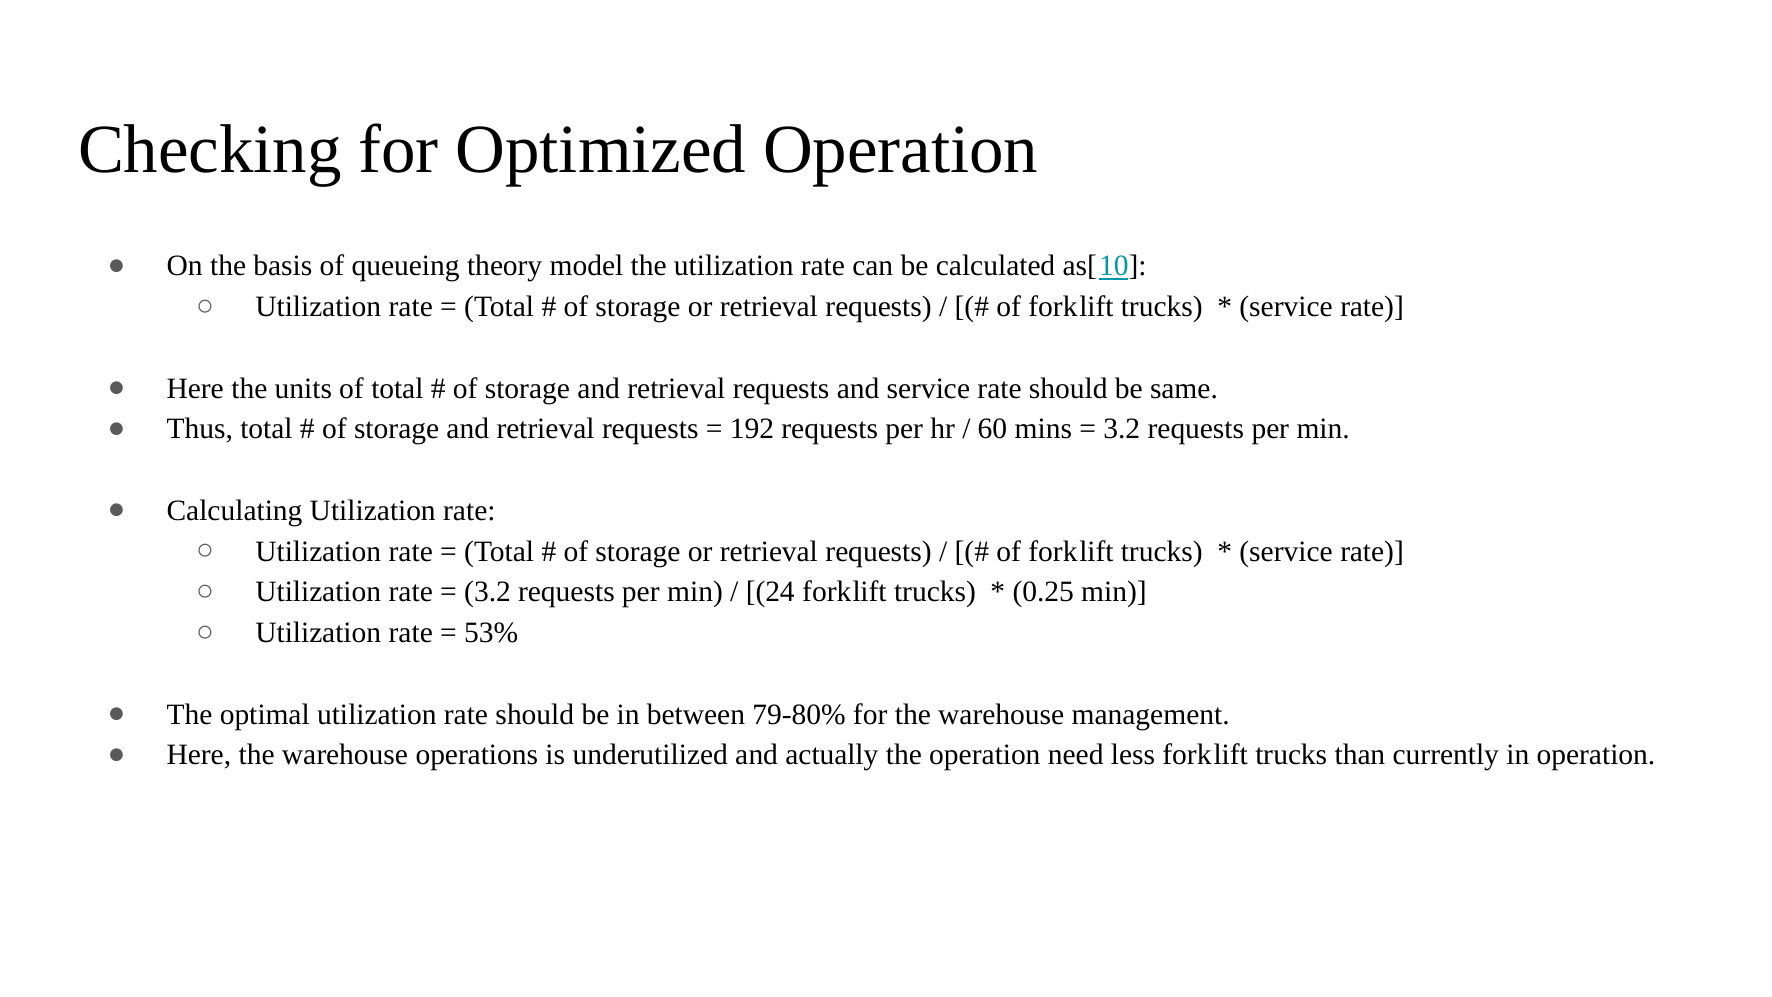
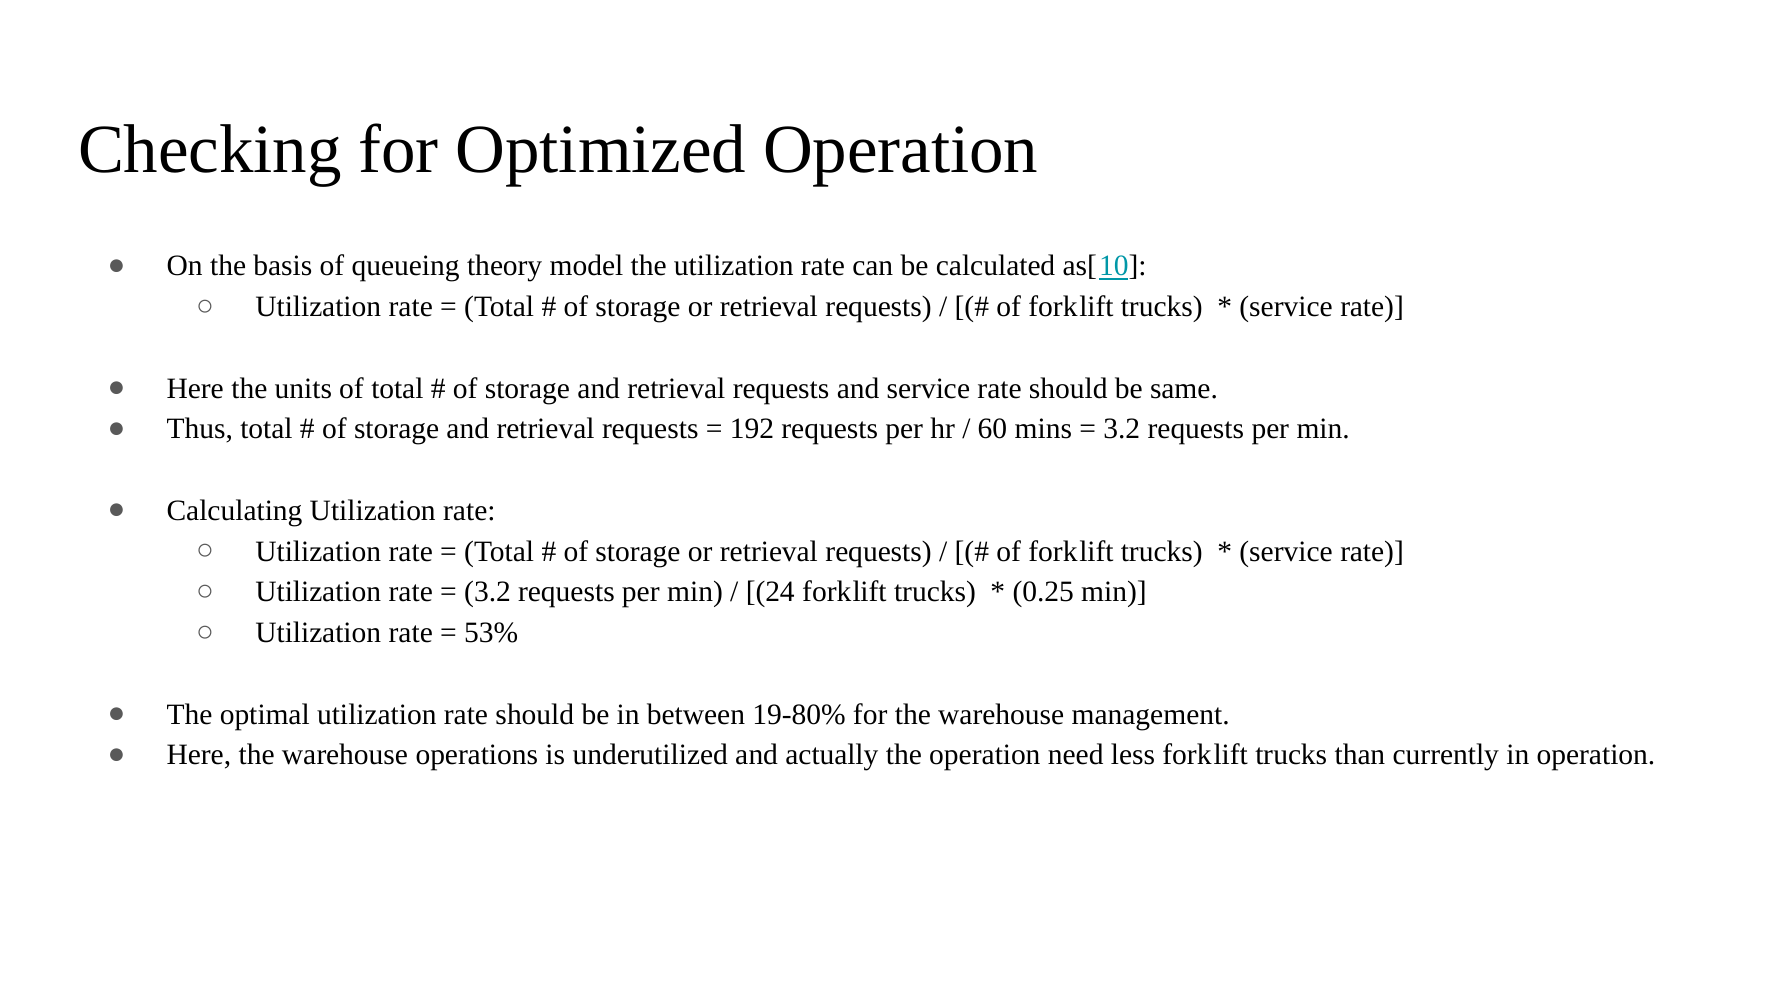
79-80%: 79-80% -> 19-80% (799, 714)
